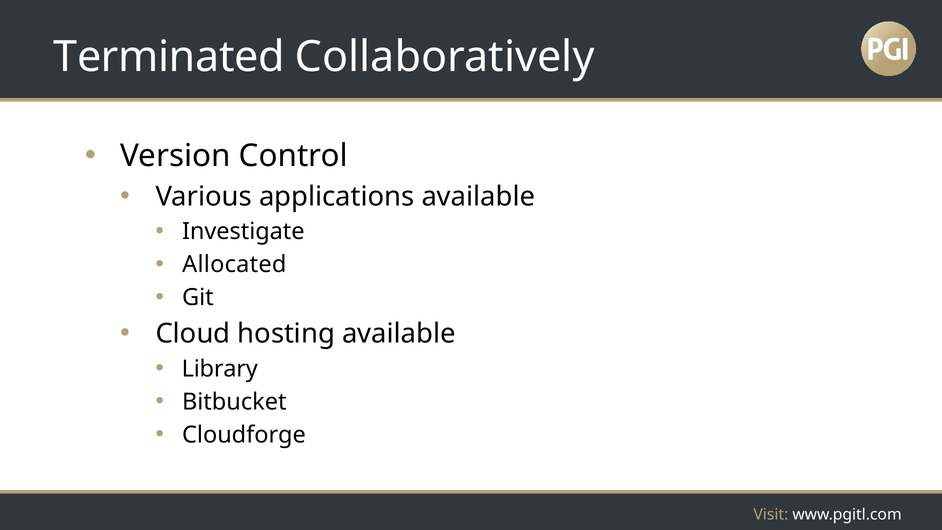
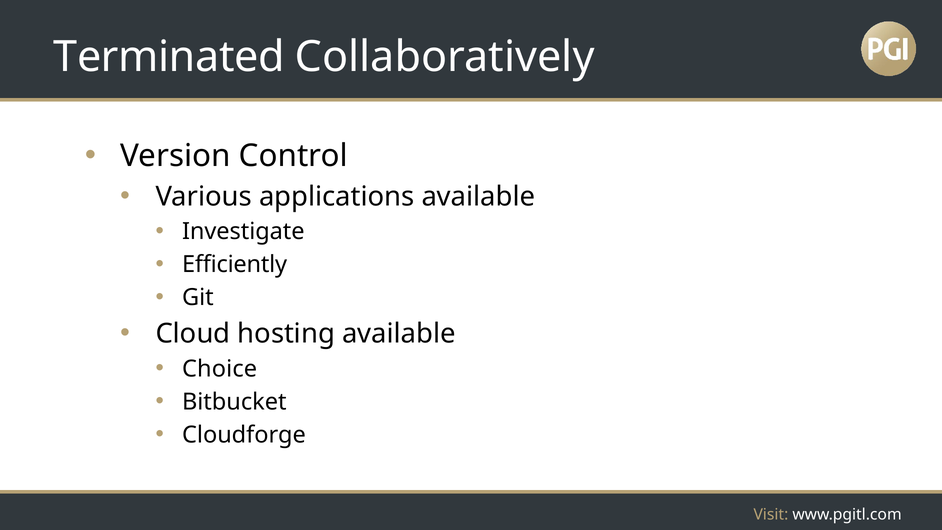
Allocated: Allocated -> Efficiently (235, 265)
Library: Library -> Choice (220, 369)
